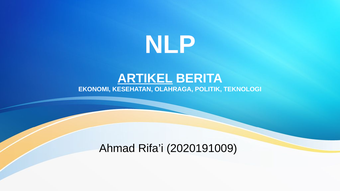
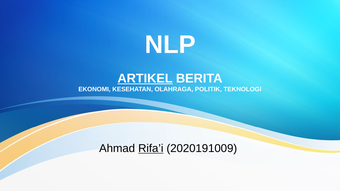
Rifa’i underline: none -> present (151, 149)
